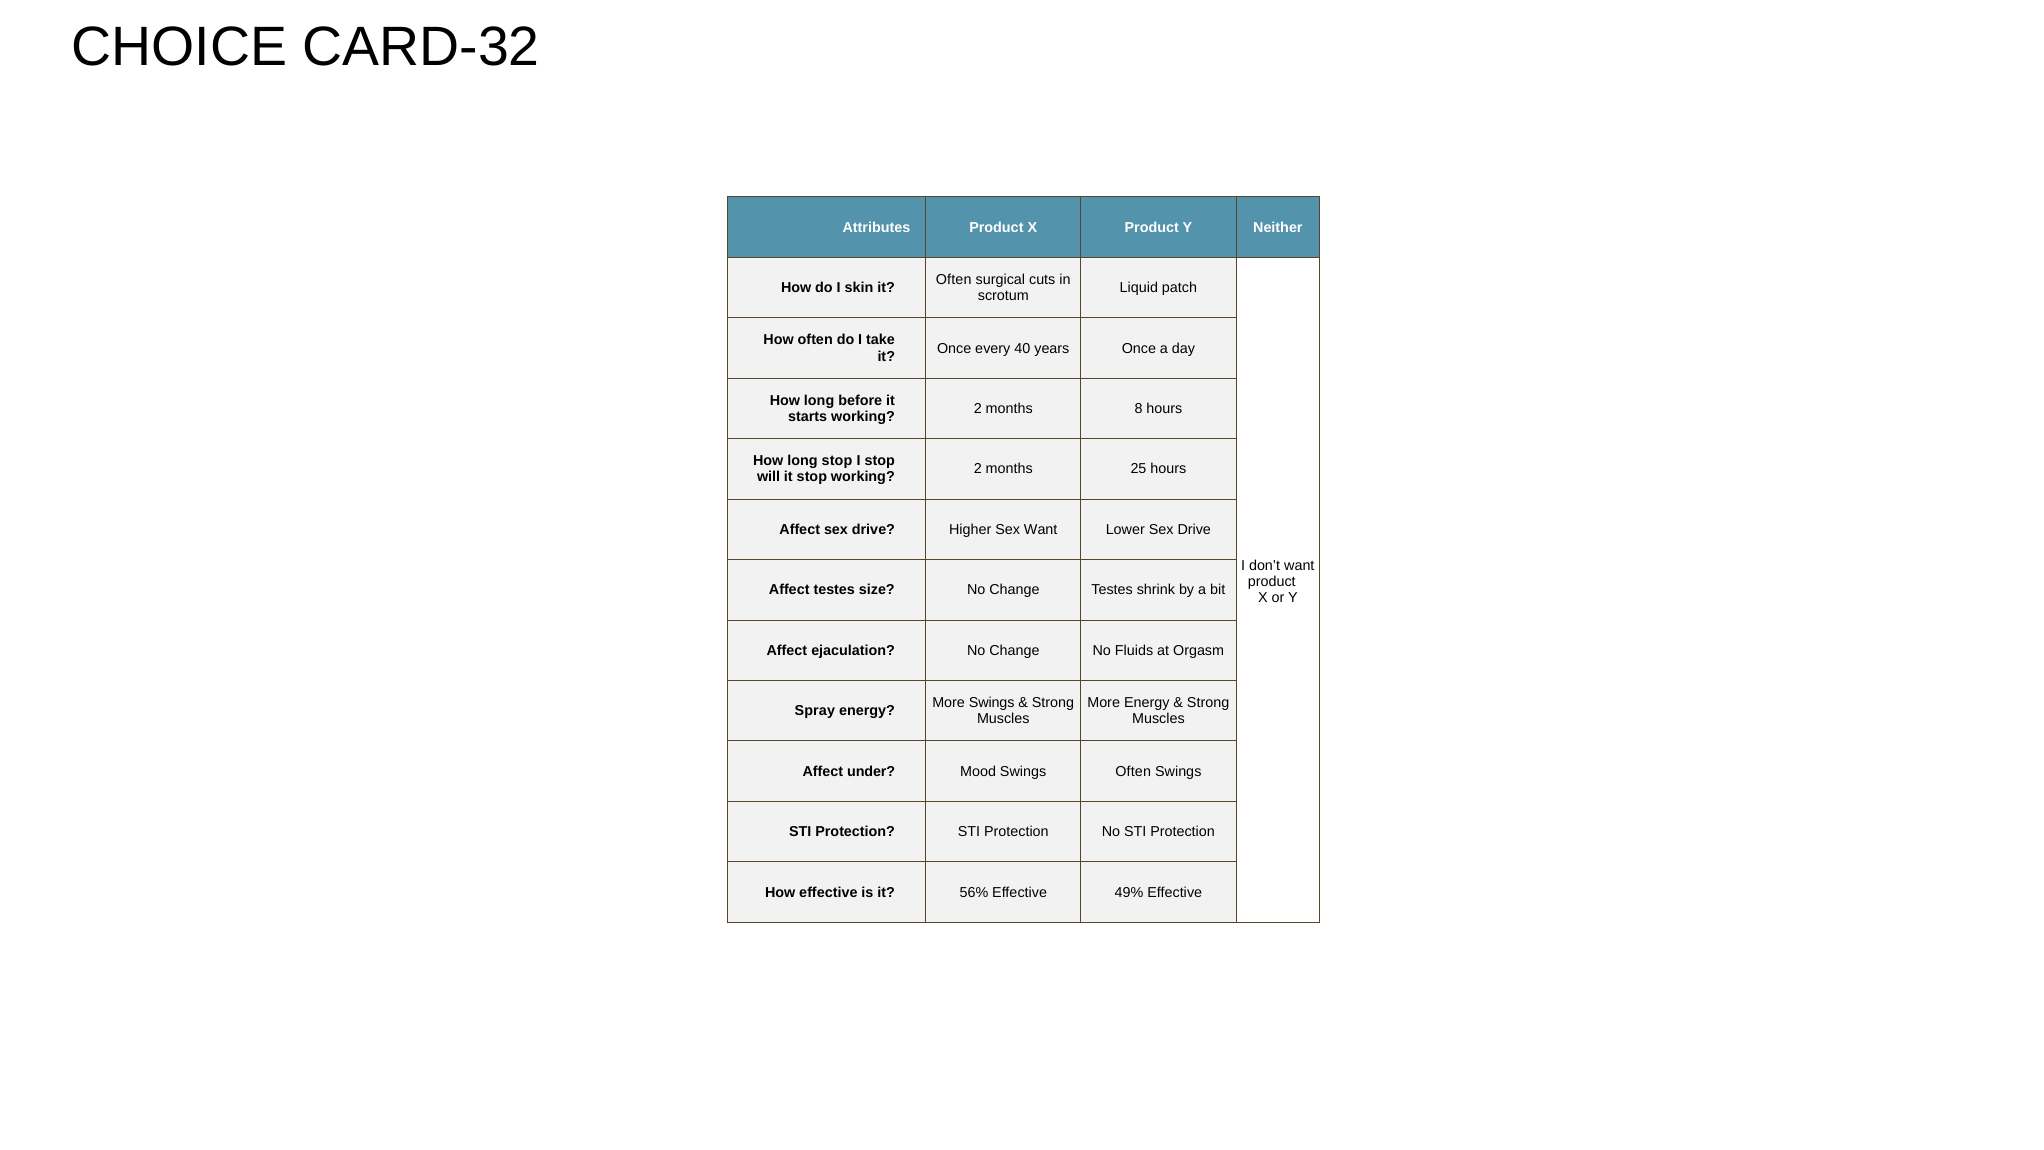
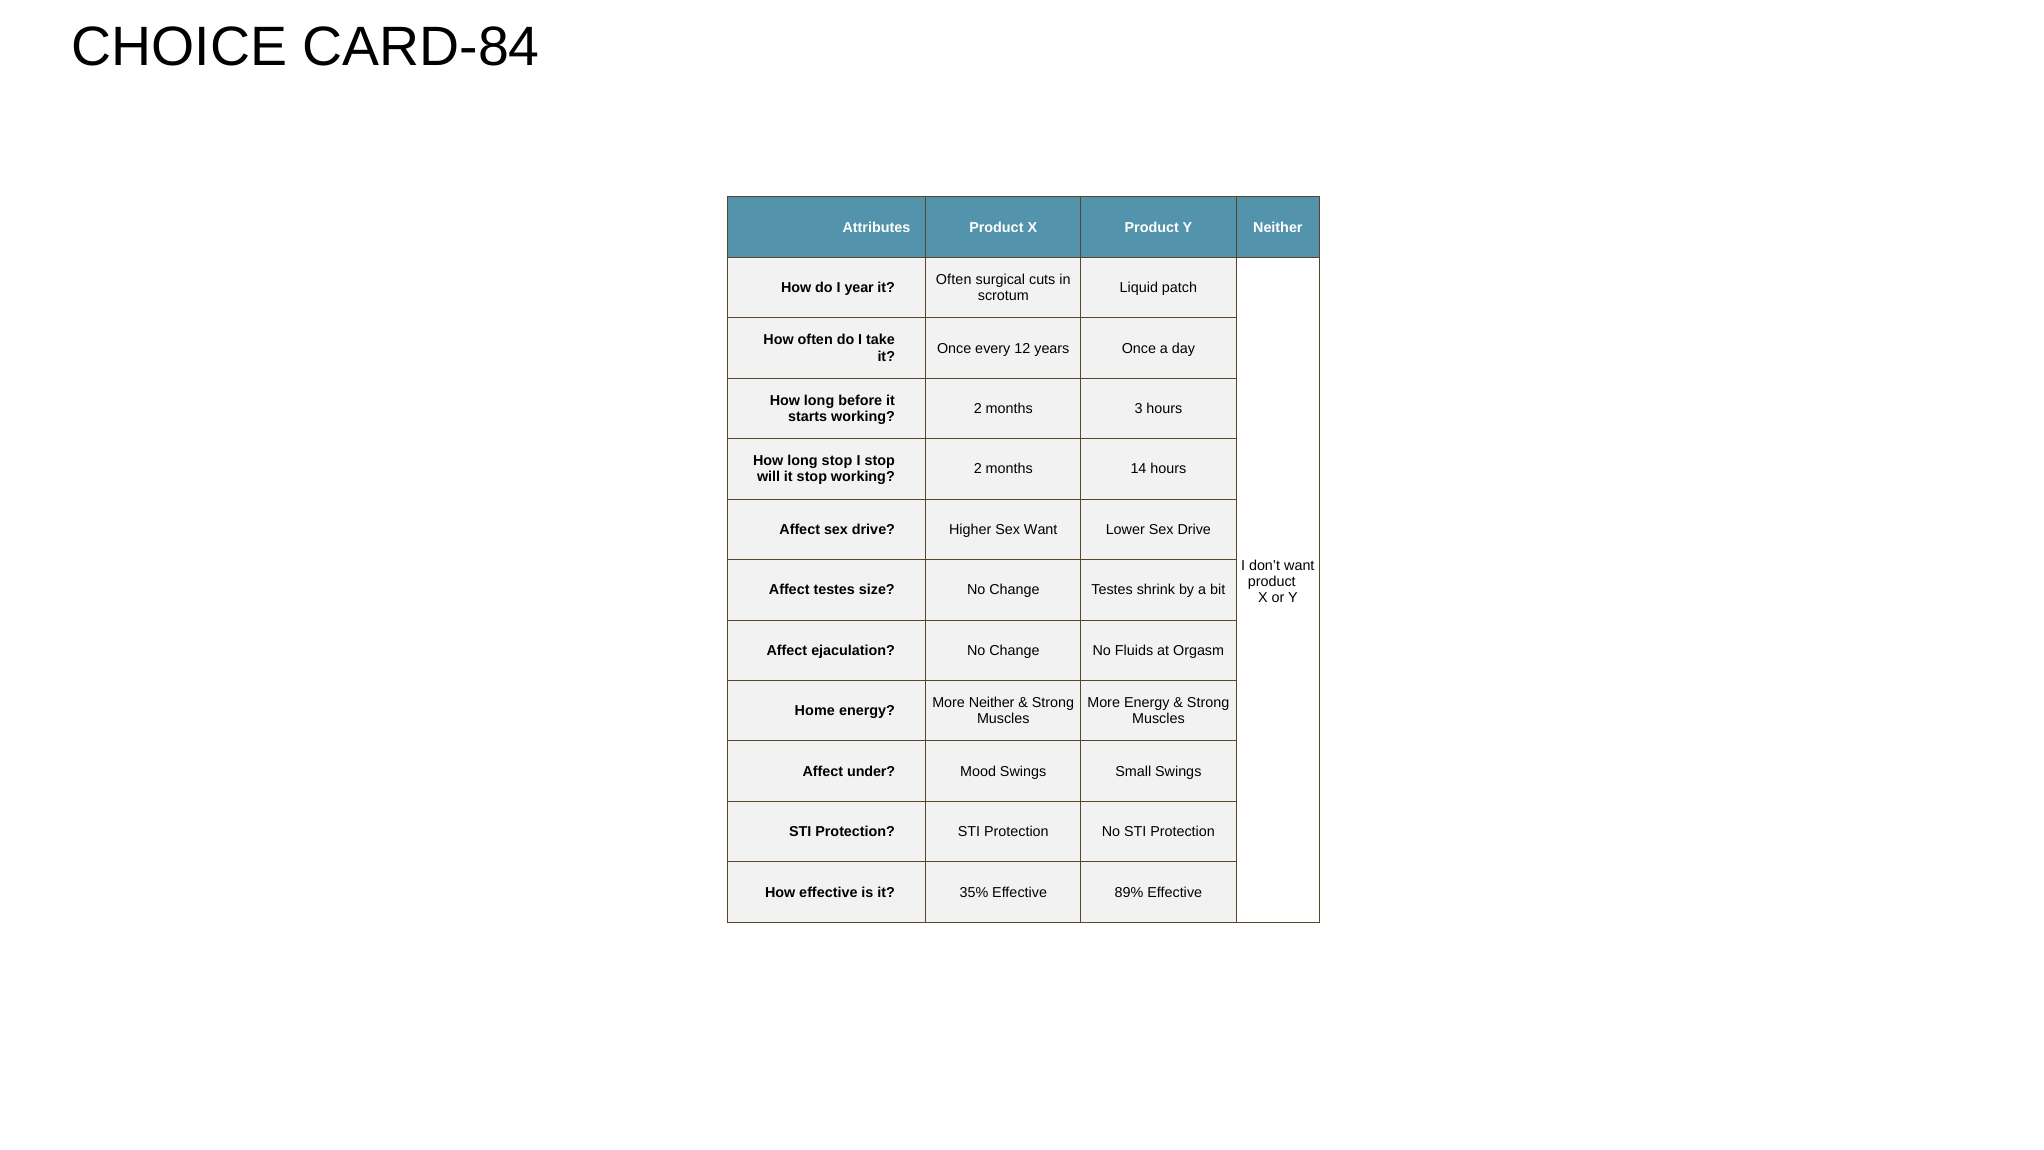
CARD-32: CARD-32 -> CARD-84 (421, 47)
skin: skin -> year (859, 288)
40: 40 -> 12 (1022, 348)
8: 8 -> 3 (1139, 409)
25: 25 -> 14 (1139, 469)
More Swings: Swings -> Neither (992, 703)
Spray: Spray -> Home (815, 711)
Swings Often: Often -> Small (1133, 771)
56%: 56% -> 35% (974, 892)
49%: 49% -> 89% (1129, 892)
